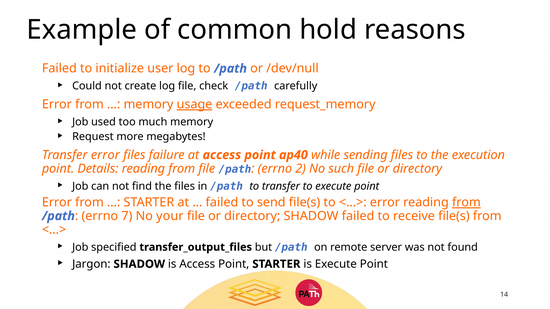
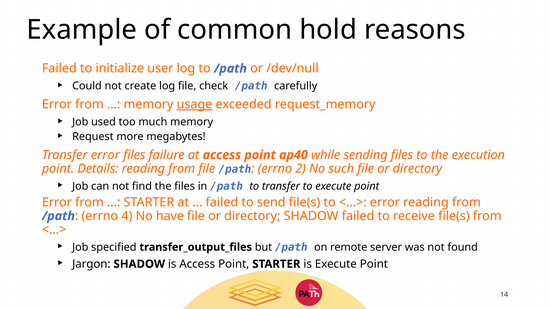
from underline: present -> none (466, 203)
7: 7 -> 4 (127, 216)
your: your -> have (170, 216)
